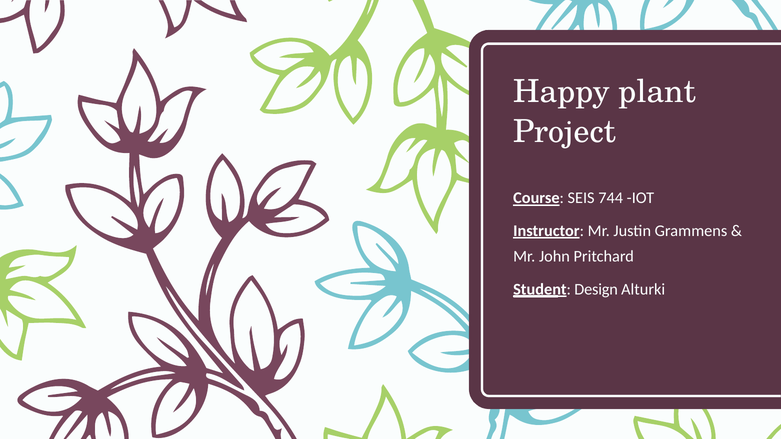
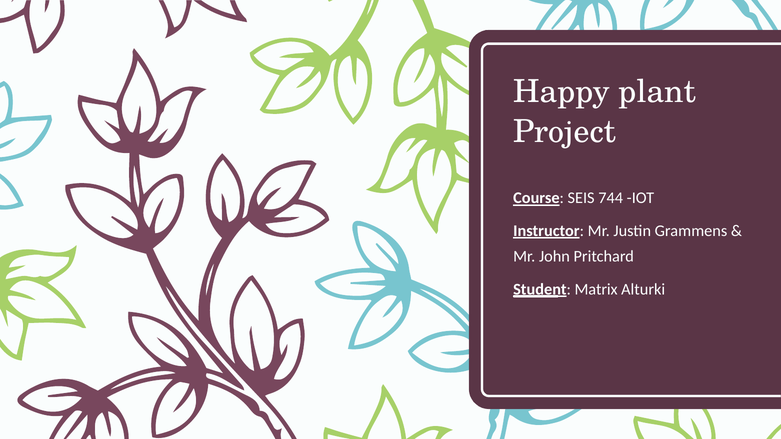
Design: Design -> Matrix (596, 289)
